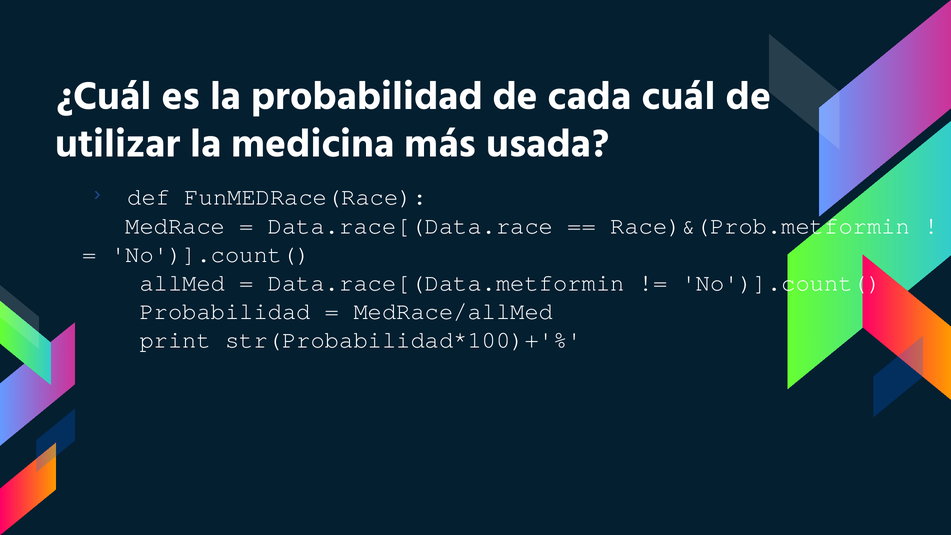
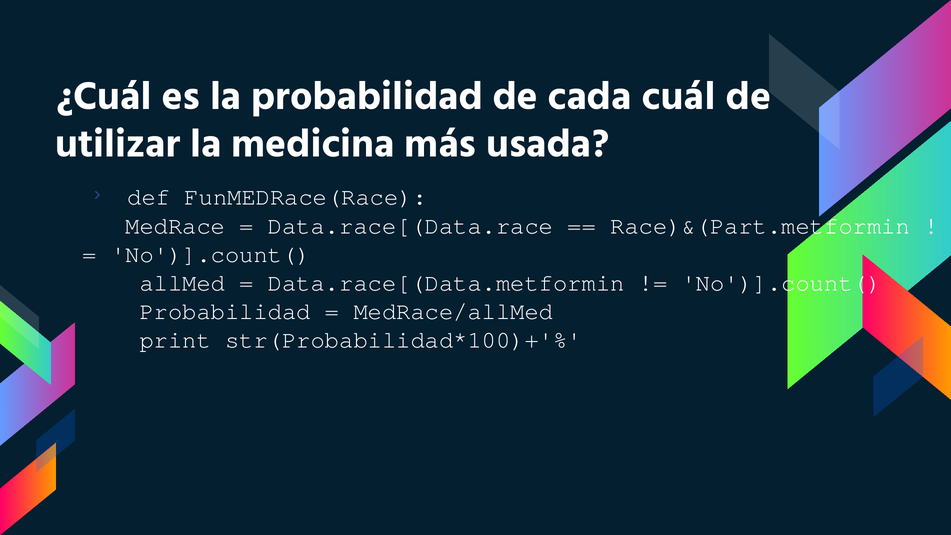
Race)&(Prob.metformin: Race)&(Prob.metformin -> Race)&(Part.metformin (760, 226)
